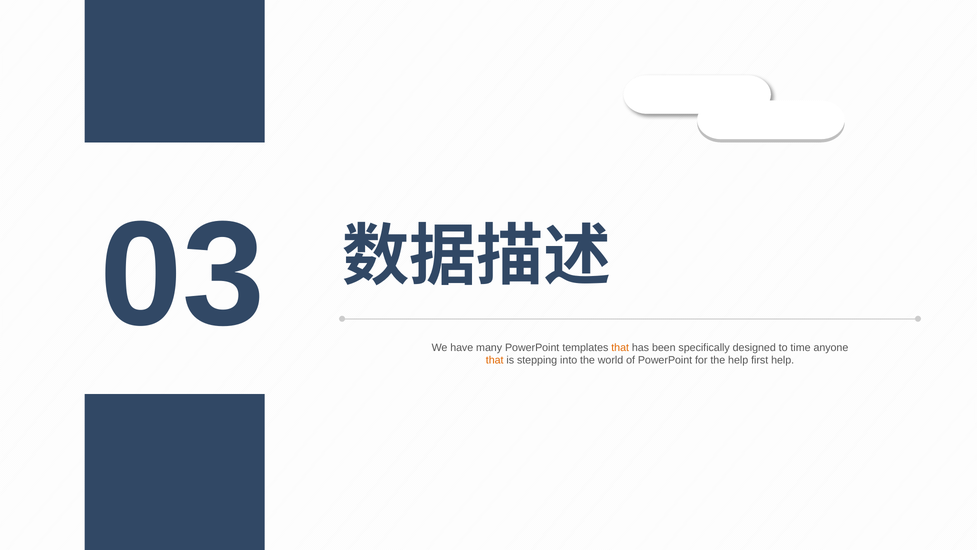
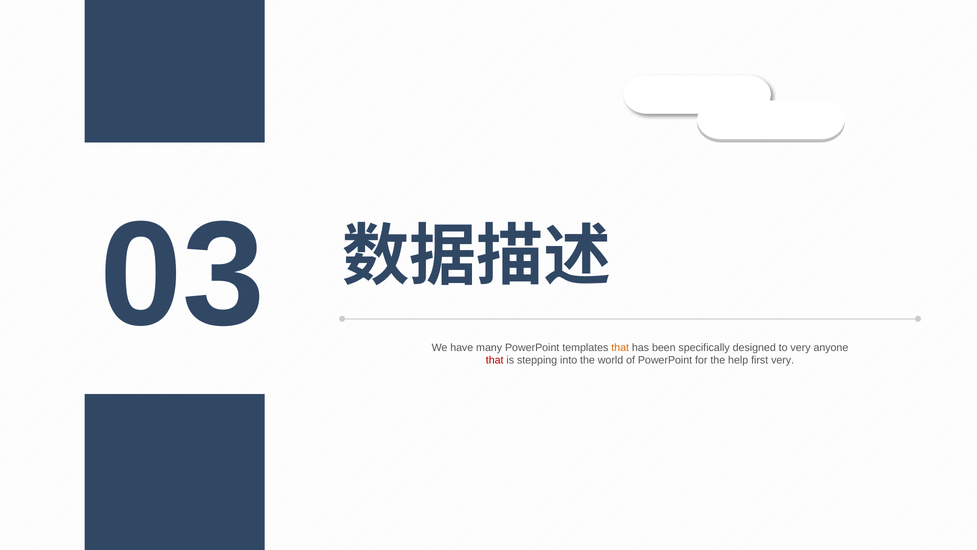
to time: time -> very (801, 347)
that colour: orange -> red (495, 360)
first help: help -> very (783, 360)
